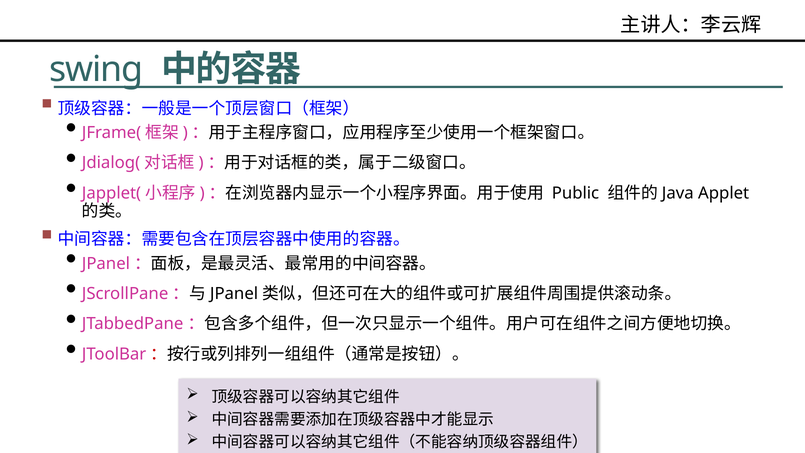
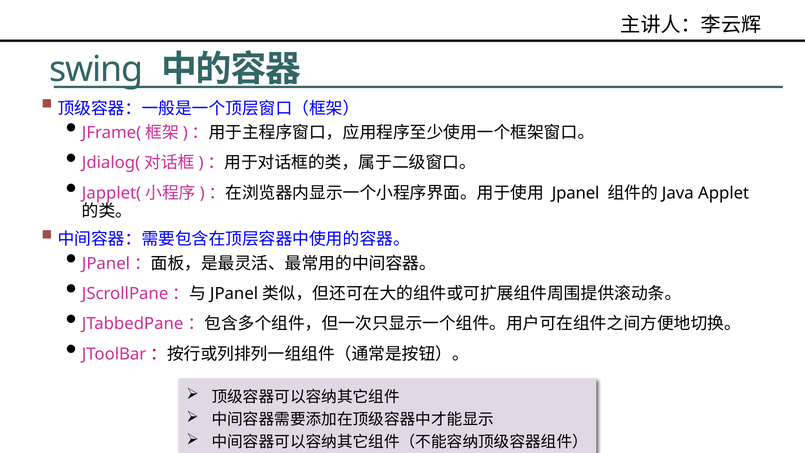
Public: Public -> Jpanel (576, 193)
